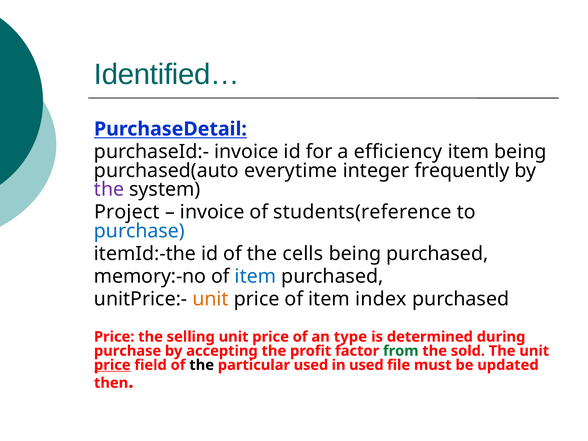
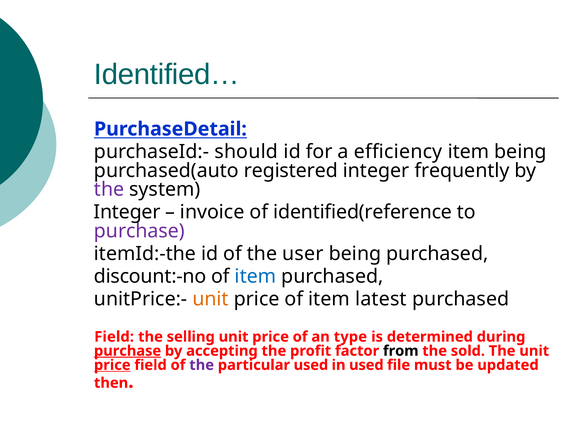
purchaseId:- invoice: invoice -> should (246, 152)
everytime: everytime -> registered (291, 171)
Project: Project -> Integer (127, 212)
students(reference: students(reference -> identified(reference (363, 212)
purchase colour: blue -> purple (139, 231)
cells: cells -> user (303, 254)
memory:-no: memory:-no -> discount:-no (150, 276)
index: index -> latest (381, 299)
Price: Price -> Field (114, 337)
purchase underline: none -> present (128, 351)
from colour: green -> black (401, 351)
the colour: black -> purple (202, 365)
